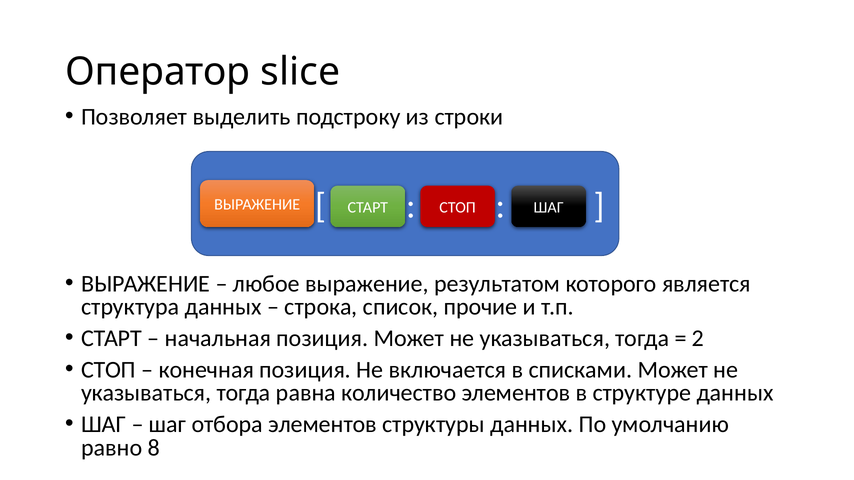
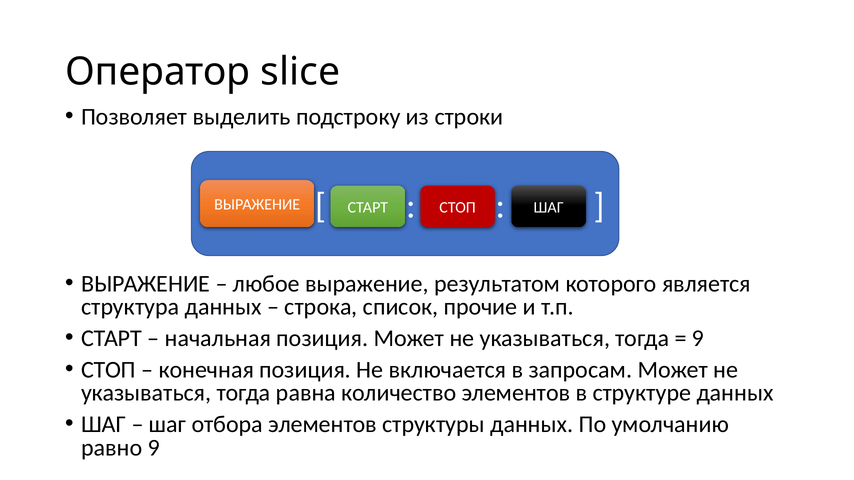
2: 2 -> 9 (698, 339)
списками: списками -> запросам (580, 370)
равно 8: 8 -> 9 (154, 448)
